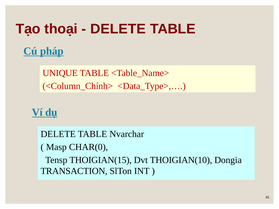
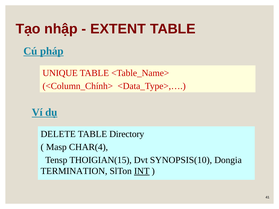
thoại: thoại -> nhập (61, 29)
DELETE: DELETE -> EXTENT (118, 29)
Nvarchar: Nvarchar -> Directory (127, 134)
CHAR(0: CHAR(0 -> CHAR(4 (88, 147)
THOIGIAN(10: THOIGIAN(10 -> SYNOPSIS(10 (181, 160)
TRANSACTION: TRANSACTION -> TERMINATION (74, 171)
INT underline: none -> present (142, 171)
